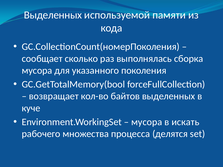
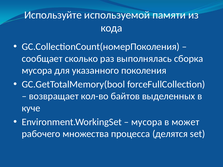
Выделенных: Выделенных -> Используйте (53, 15)
искать: искать -> может (185, 122)
